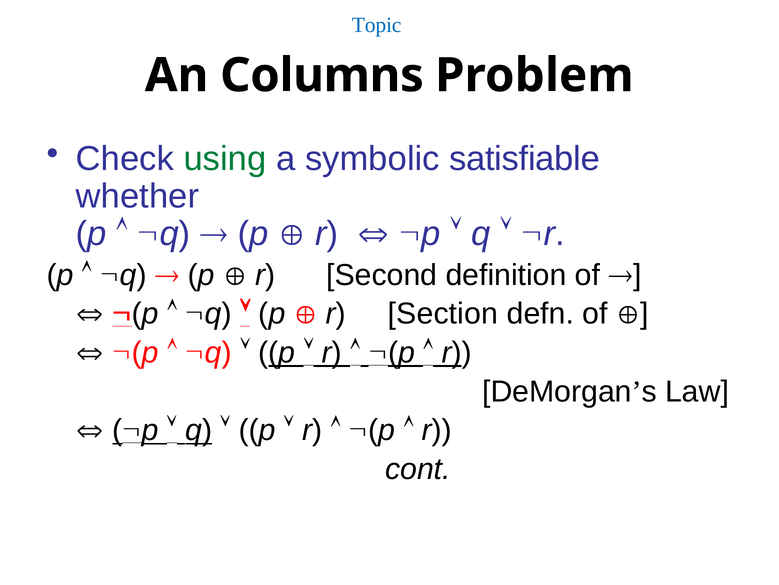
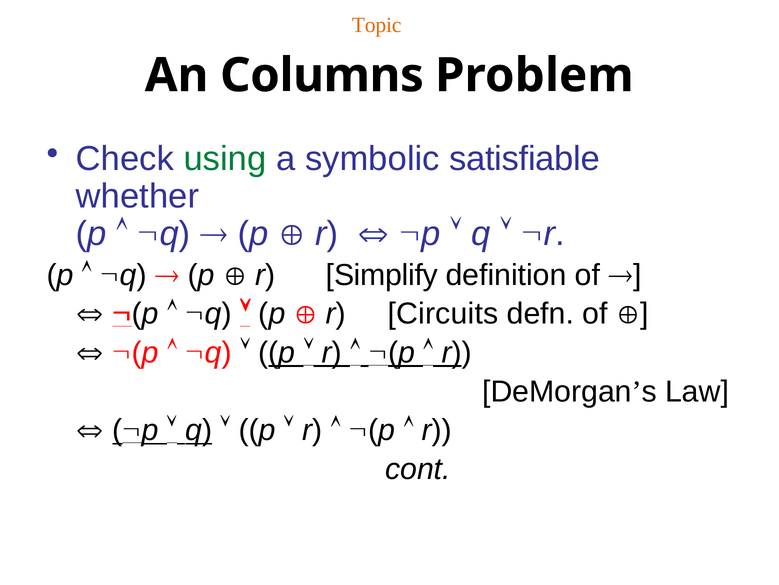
Topic colour: blue -> orange (377, 25)
Second: Second -> Simplify (382, 275)
Section: Section -> Circuits (443, 314)
